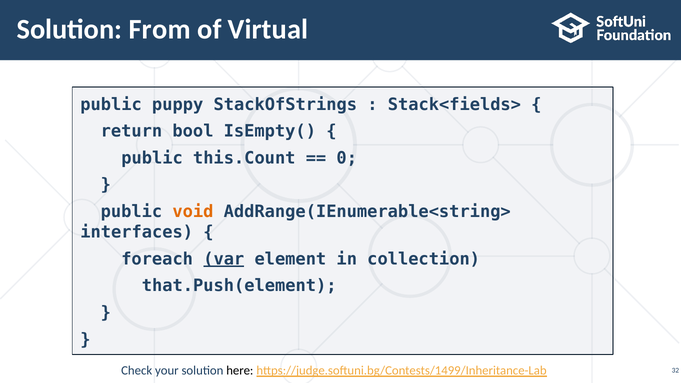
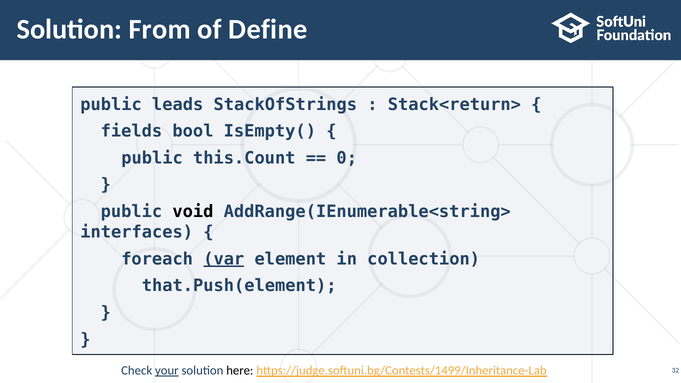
Virtual: Virtual -> Define (268, 29)
puppy: puppy -> leads (178, 104)
Stack<fields>: Stack<fields> -> Stack<return> (454, 104)
return: return -> fields (132, 131)
void colour: orange -> black (193, 212)
your underline: none -> present (167, 371)
